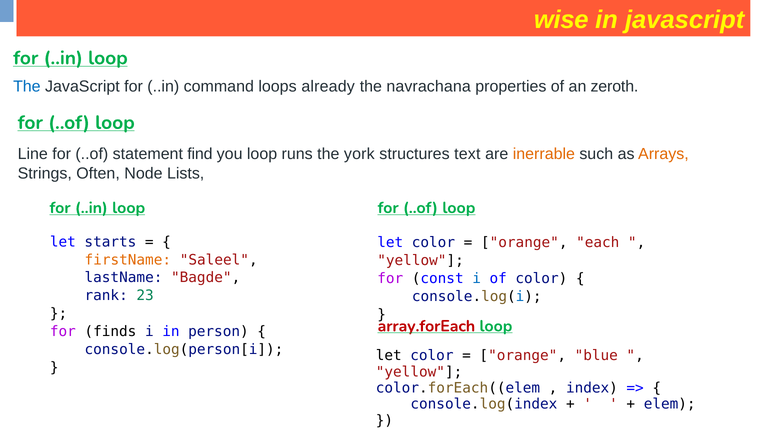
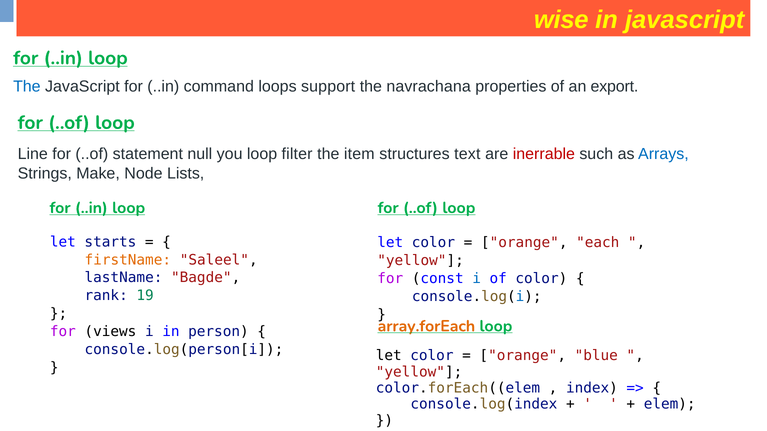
already: already -> support (328, 86)
zeroth: zeroth -> export (614, 86)
find: find -> null (200, 154)
runs: runs -> filter (297, 154)
york: york -> item (359, 154)
inerrable colour: orange -> red (544, 154)
Arrays colour: orange -> blue (663, 154)
Often: Often -> Make (98, 174)
23: 23 -> 19 (145, 296)
array.forEach colour: red -> orange (426, 326)
finds: finds -> views (110, 332)
